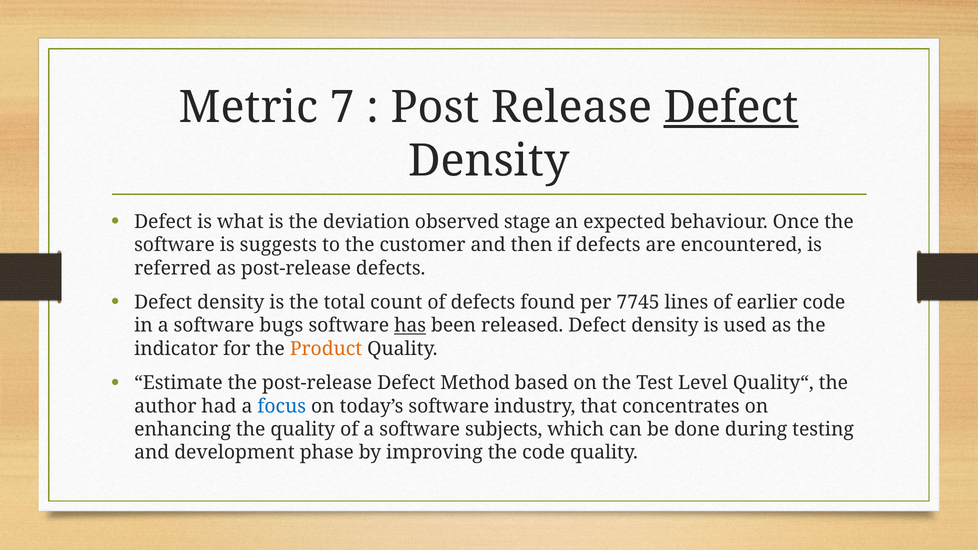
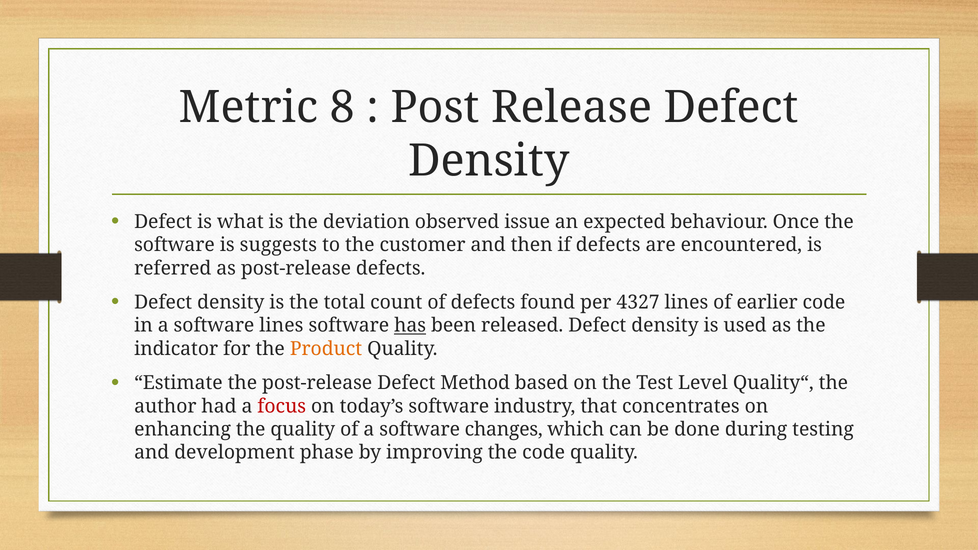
7: 7 -> 8 (342, 107)
Defect underline: present -> none (731, 107)
stage: stage -> issue (527, 222)
7745: 7745 -> 4327 (638, 302)
software bugs: bugs -> lines (281, 326)
focus colour: blue -> red (282, 406)
subjects: subjects -> changes (504, 429)
